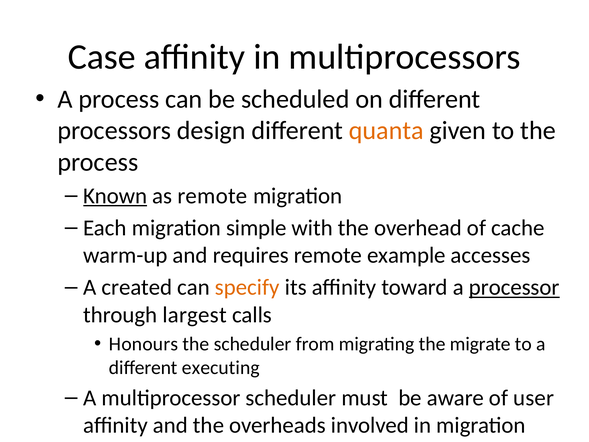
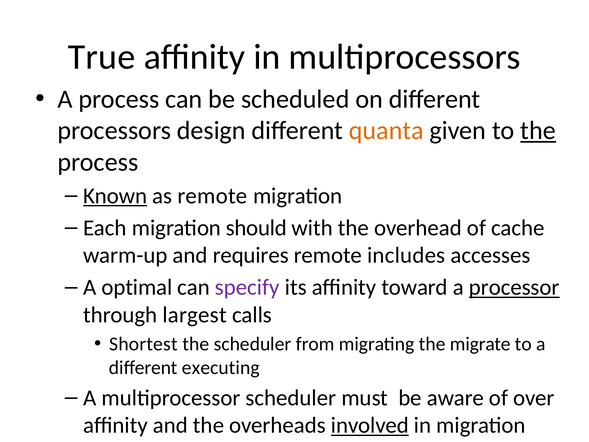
Case: Case -> True (101, 57)
the underline: none -> present (538, 130)
simple: simple -> should (256, 228)
example: example -> includes (406, 255)
created: created -> optimal (137, 287)
specify colour: orange -> purple (247, 287)
Honours: Honours -> Shortest (143, 344)
user: user -> over (534, 398)
involved underline: none -> present (370, 425)
